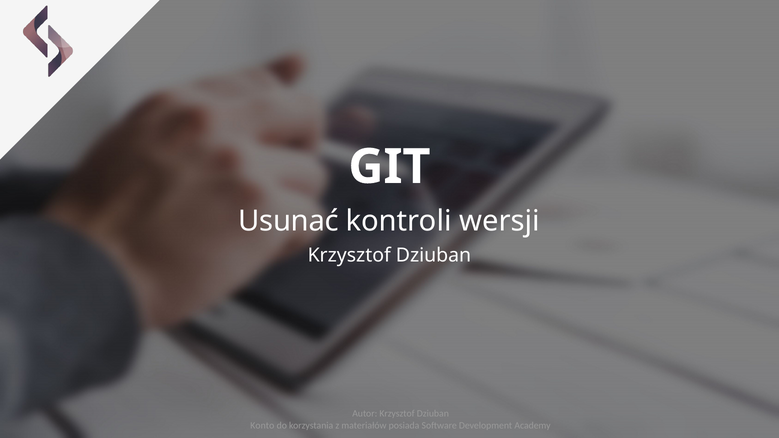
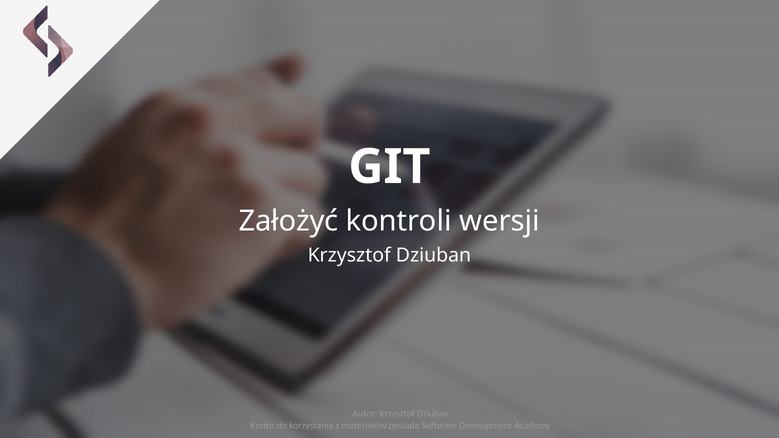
Usunać: Usunać -> Założyć (289, 221)
